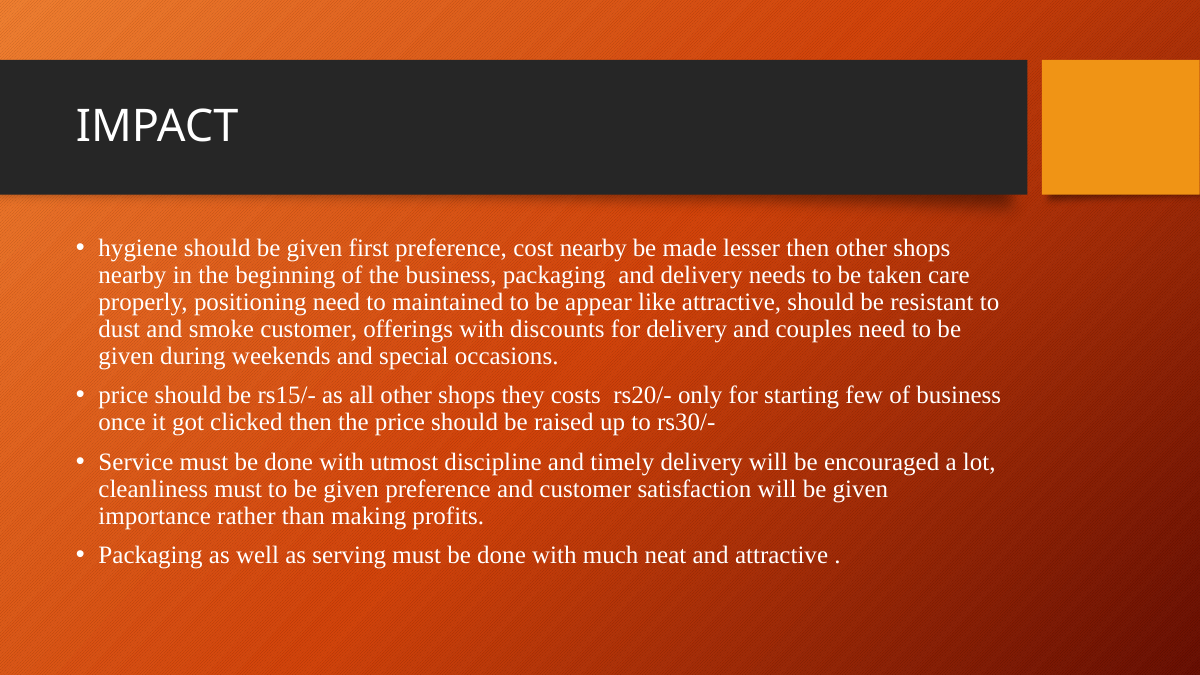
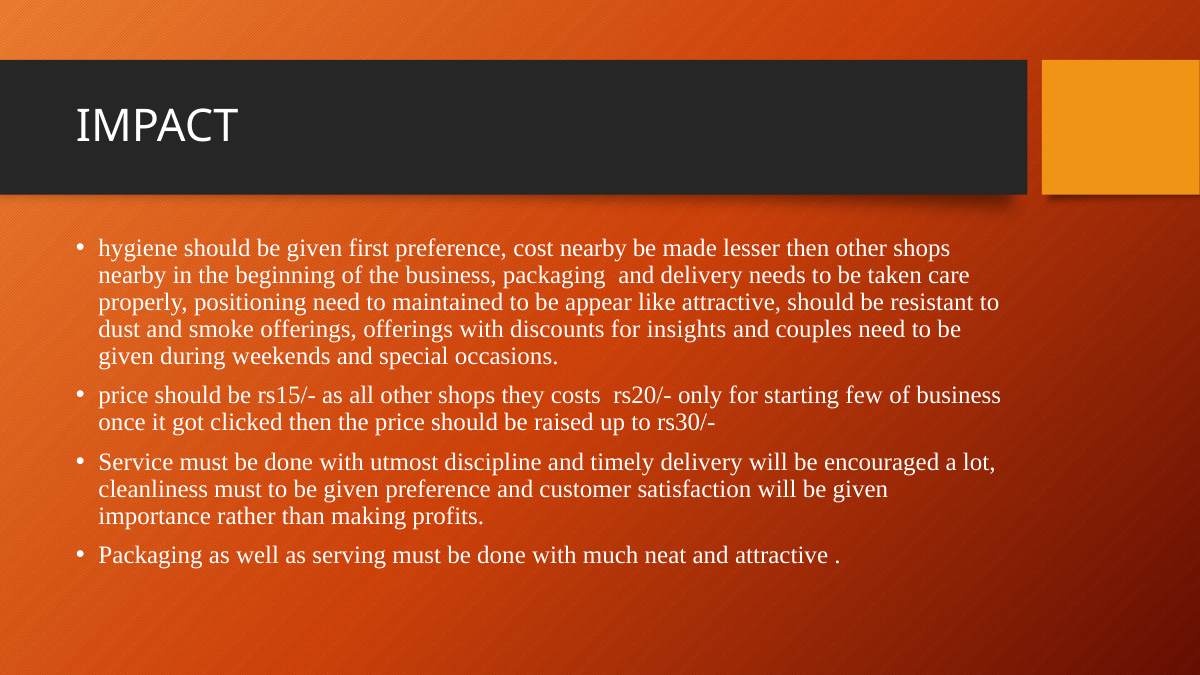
smoke customer: customer -> offerings (309, 329)
for delivery: delivery -> insights (687, 329)
